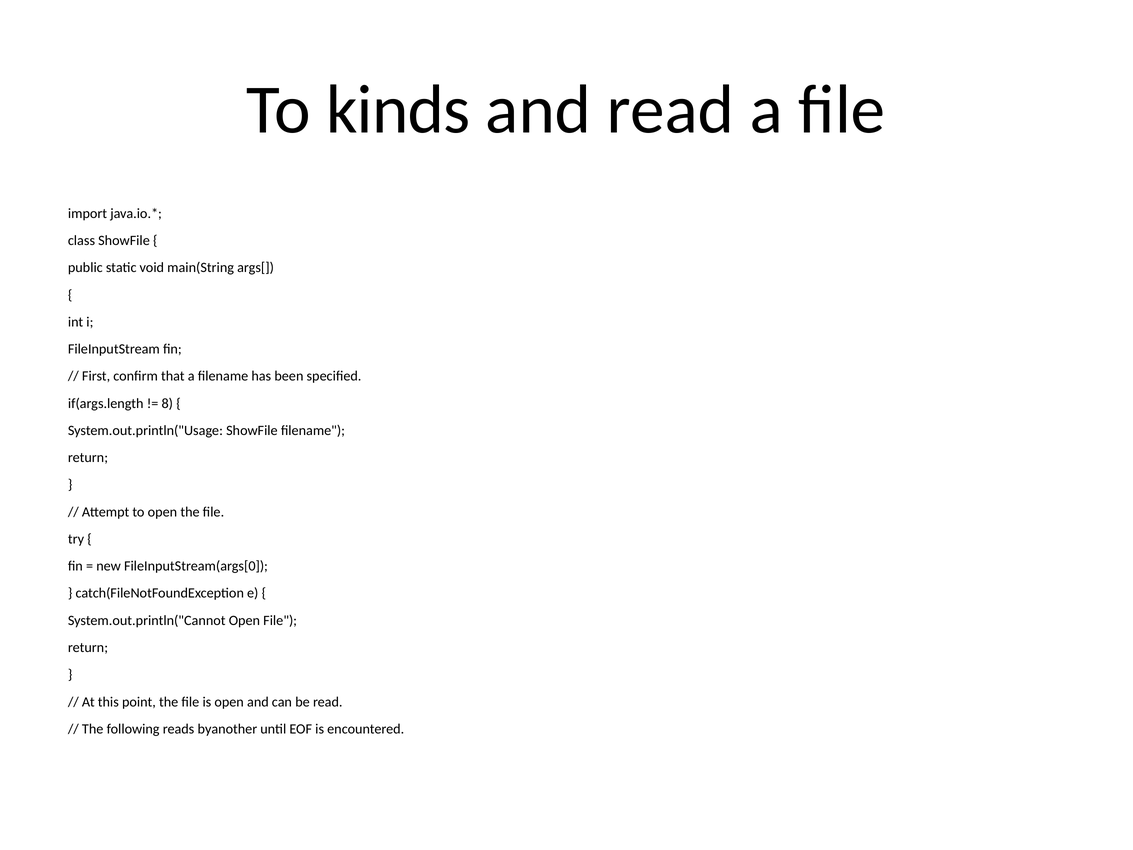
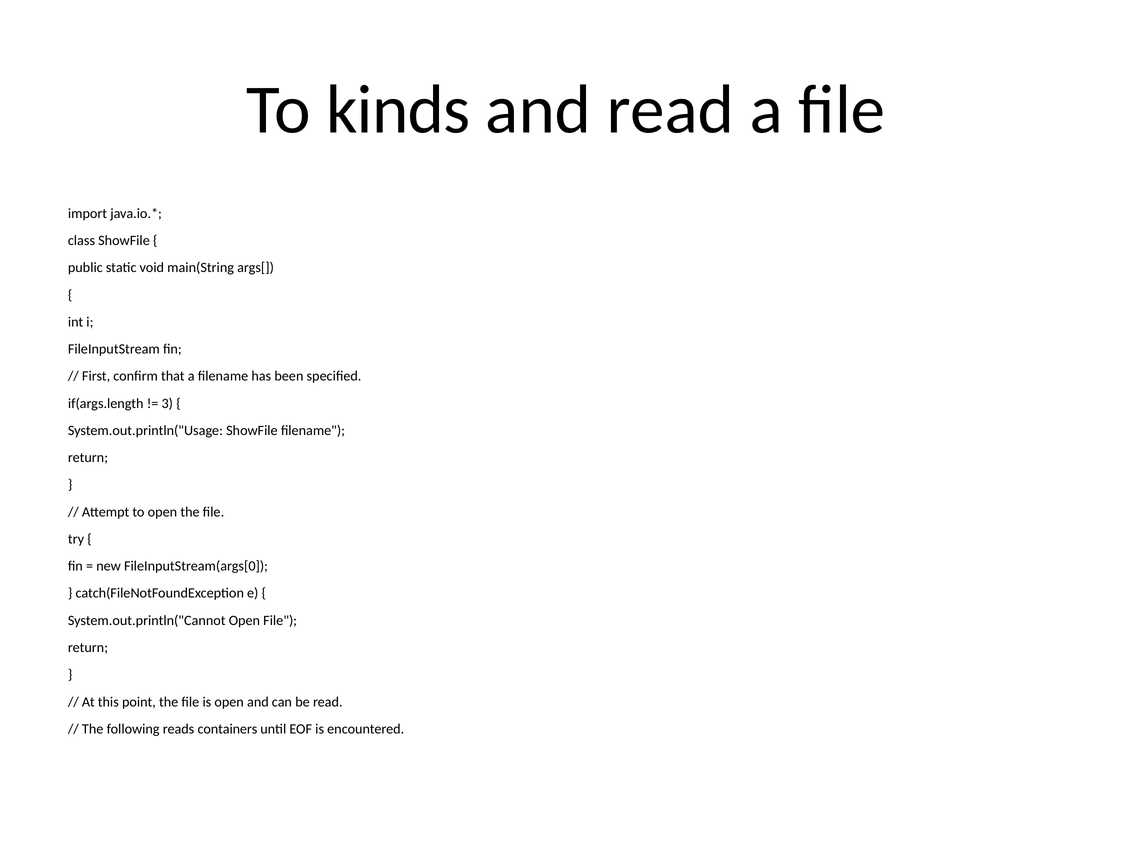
8: 8 -> 3 (167, 403)
byanother: byanother -> containers (227, 729)
